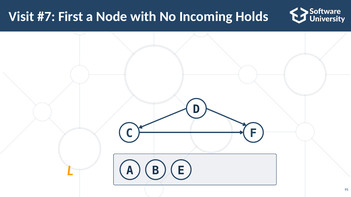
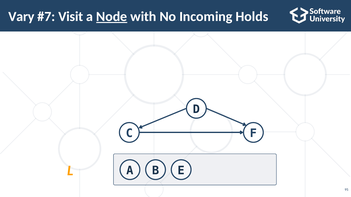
Visit: Visit -> Vary (21, 17)
First: First -> Visit (71, 17)
Node underline: none -> present (112, 17)
